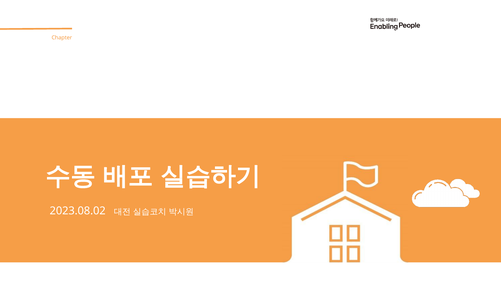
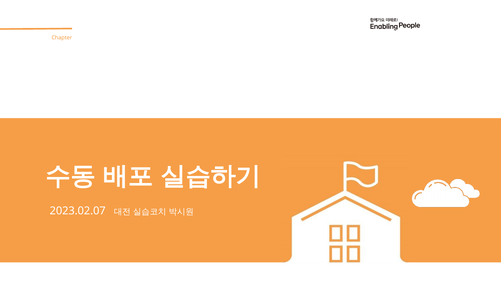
2023.08.02: 2023.08.02 -> 2023.02.07 (78, 211)
